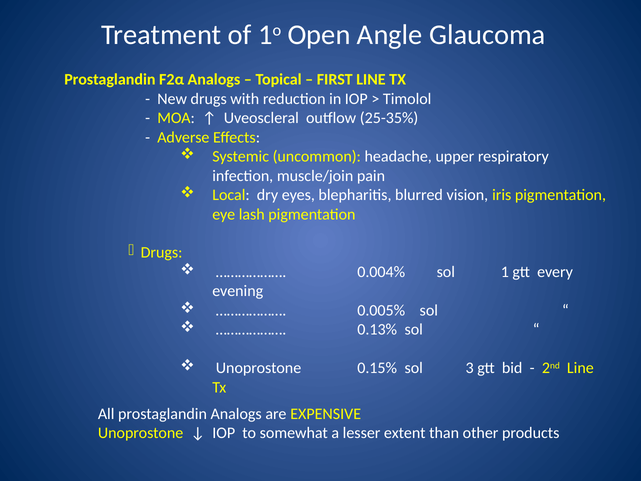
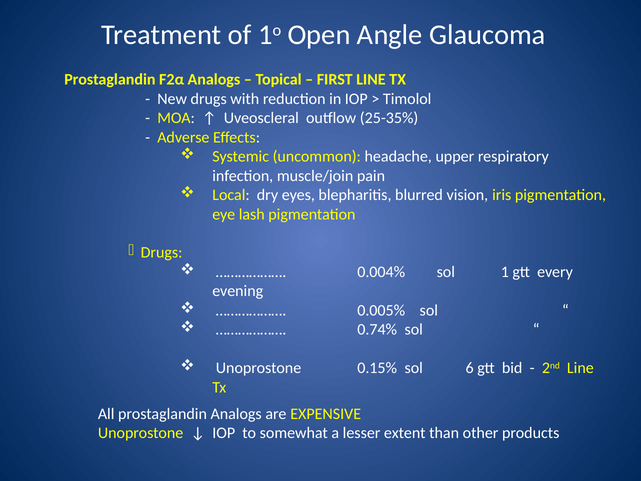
0.13%: 0.13% -> 0.74% (377, 329)
3: 3 -> 6 (470, 368)
